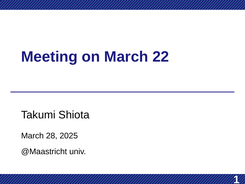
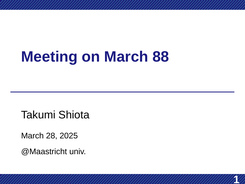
22: 22 -> 88 (161, 57)
